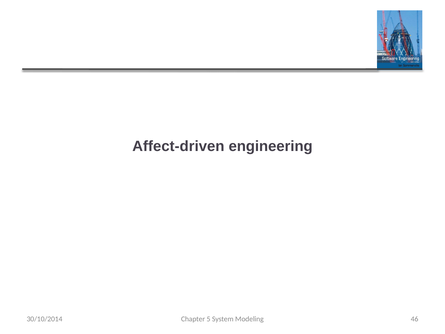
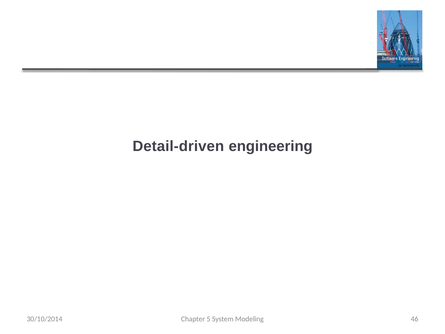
Affect-driven: Affect-driven -> Detail-driven (178, 146)
